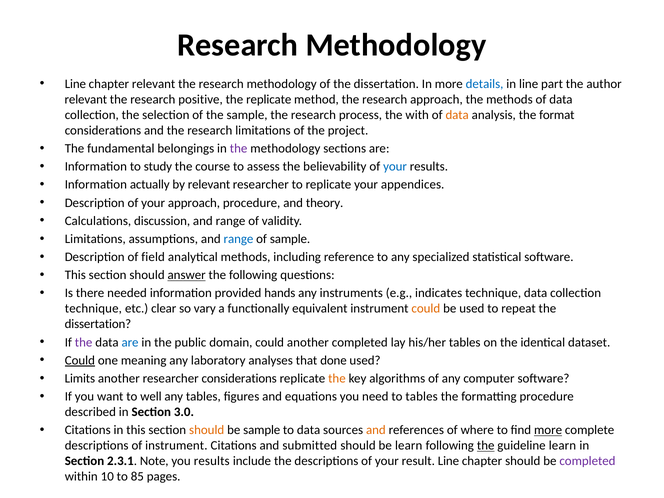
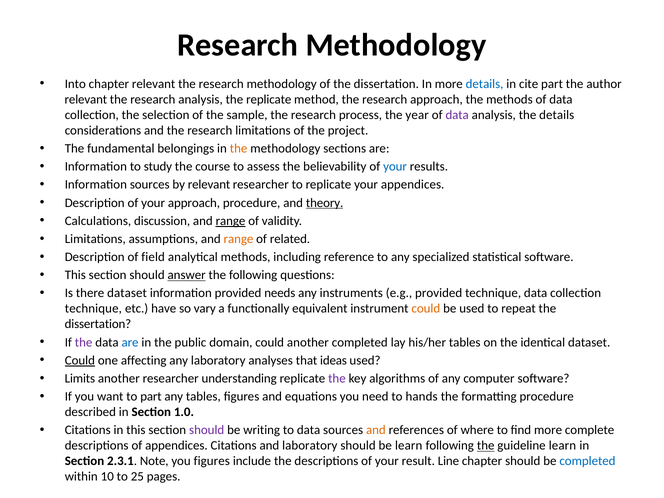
Line: Line -> Into (75, 84)
in line: line -> cite (529, 84)
research positive: positive -> analysis (201, 99)
with: with -> year (417, 115)
data colour: orange -> purple (457, 115)
the format: format -> details (557, 115)
the colour: purple -> orange (239, 149)
Information actually: actually -> sources (150, 185)
theory underline: none -> present (325, 203)
range underline: none -> present (231, 221)
range colour: blue -> orange (238, 239)
of sample: sample -> related (290, 239)
there needed: needed -> dataset (127, 293)
hands: hands -> needs (280, 293)
e.g indicates: indicates -> provided (439, 293)
clear: clear -> have (164, 309)
meaning: meaning -> affecting (144, 360)
done: done -> ideas (333, 360)
researcher considerations: considerations -> understanding (239, 379)
the colour: orange -> purple (337, 379)
to well: well -> part (151, 397)
to tables: tables -> hands (422, 397)
3.0: 3.0 -> 1.0 (184, 412)
should colour: orange -> purple (207, 430)
be sample: sample -> writing (262, 430)
more underline: present -> none (548, 430)
of instrument: instrument -> appendices (176, 446)
and submitted: submitted -> laboratory (310, 446)
you results: results -> figures (212, 461)
completed colour: purple -> blue (587, 461)
85: 85 -> 25 (137, 477)
